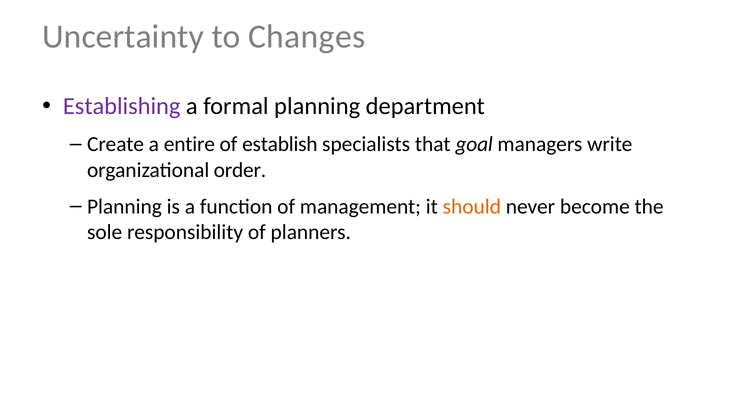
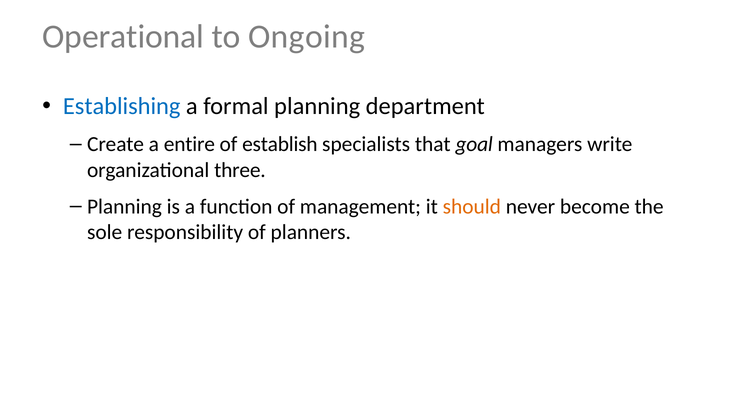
Uncertainty: Uncertainty -> Operational (123, 37)
Changes: Changes -> Ongoing (307, 37)
Establishing colour: purple -> blue (122, 106)
order: order -> three (240, 170)
